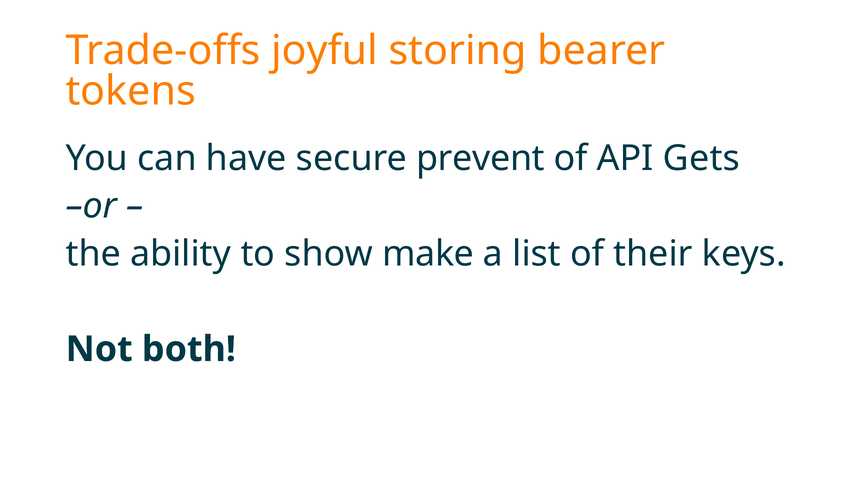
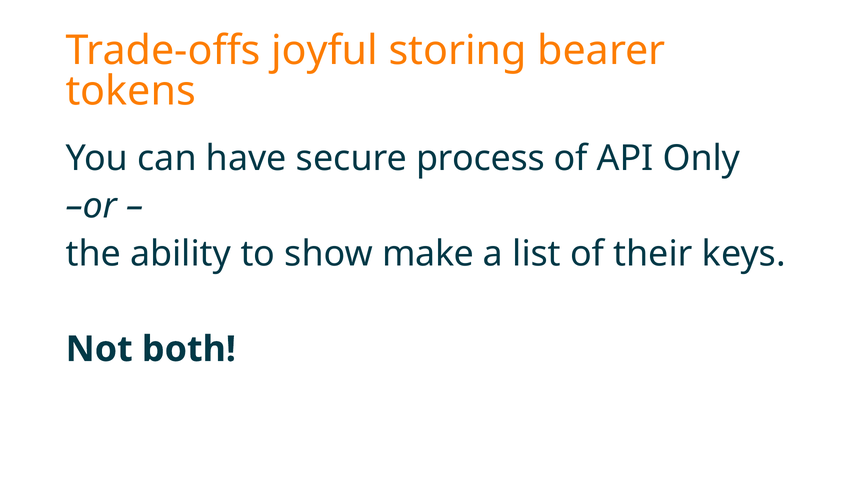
prevent: prevent -> process (480, 159)
Gets: Gets -> Only (702, 159)
